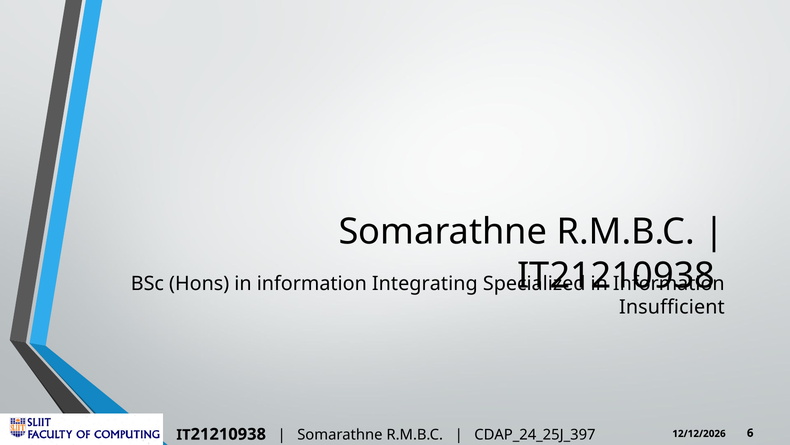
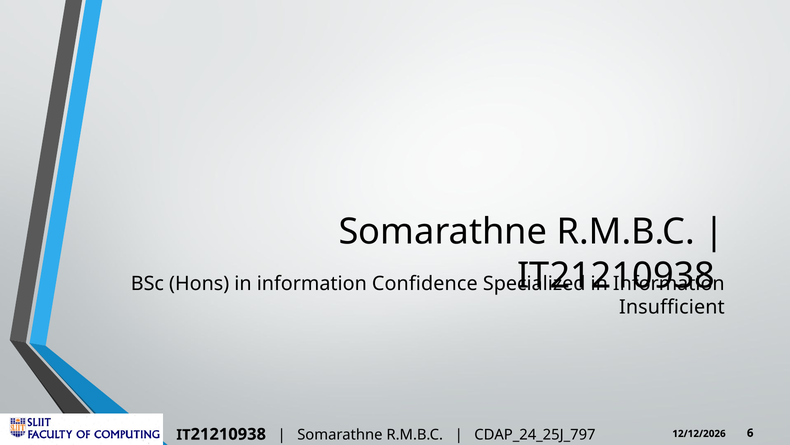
Integrating: Integrating -> Confidence (425, 283)
CDAP_24_25J_397: CDAP_24_25J_397 -> CDAP_24_25J_797 (535, 434)
